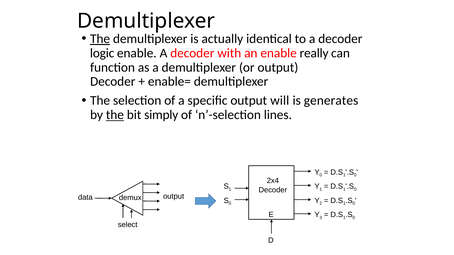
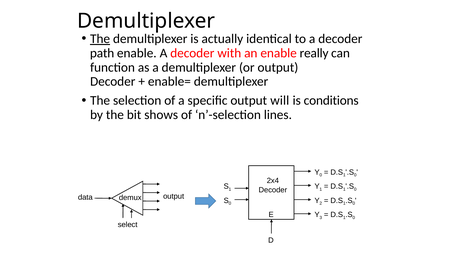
logic: logic -> path (102, 53)
generates: generates -> conditions (331, 101)
the underline: present -> none (115, 115)
simply: simply -> shows (161, 115)
